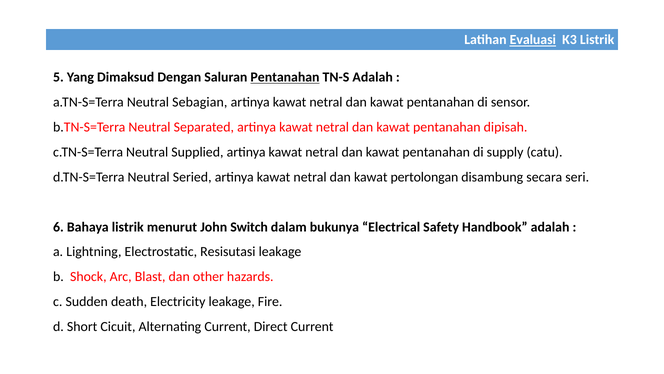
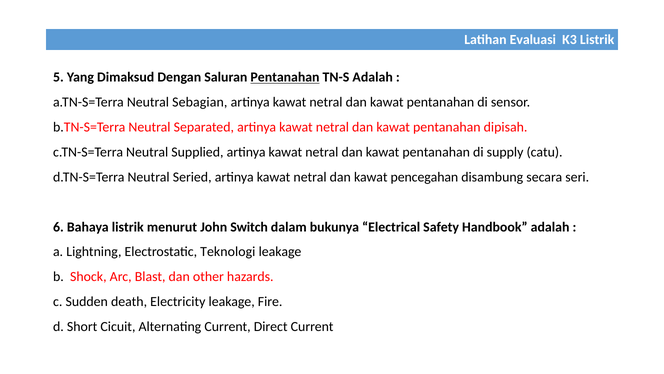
Evaluasi underline: present -> none (533, 40)
pertolongan: pertolongan -> pencegahan (424, 177)
Resisutasi: Resisutasi -> Teknologi (228, 252)
